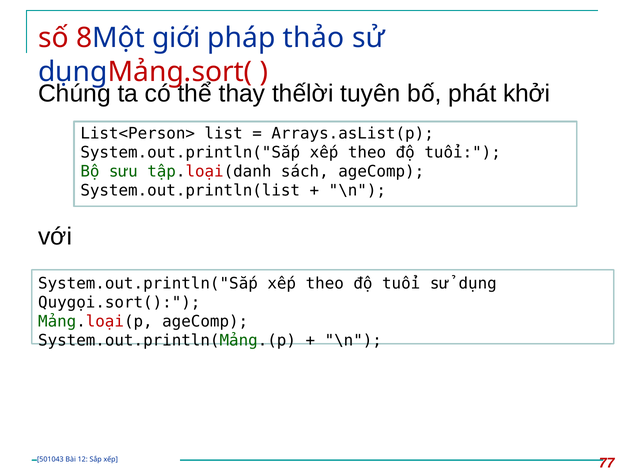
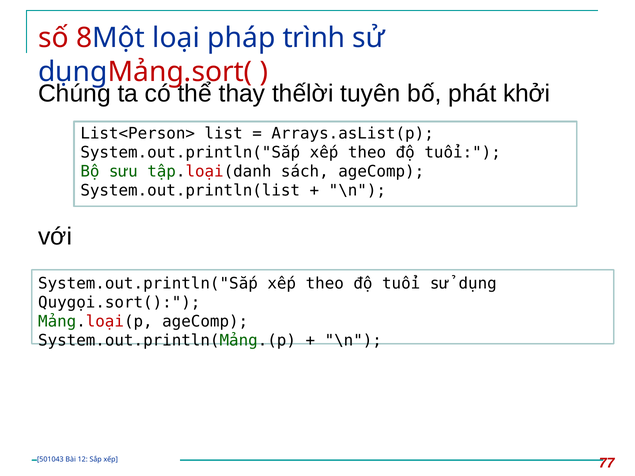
giới: giới -> loại (176, 38)
thảo: thảo -> trình (314, 38)
